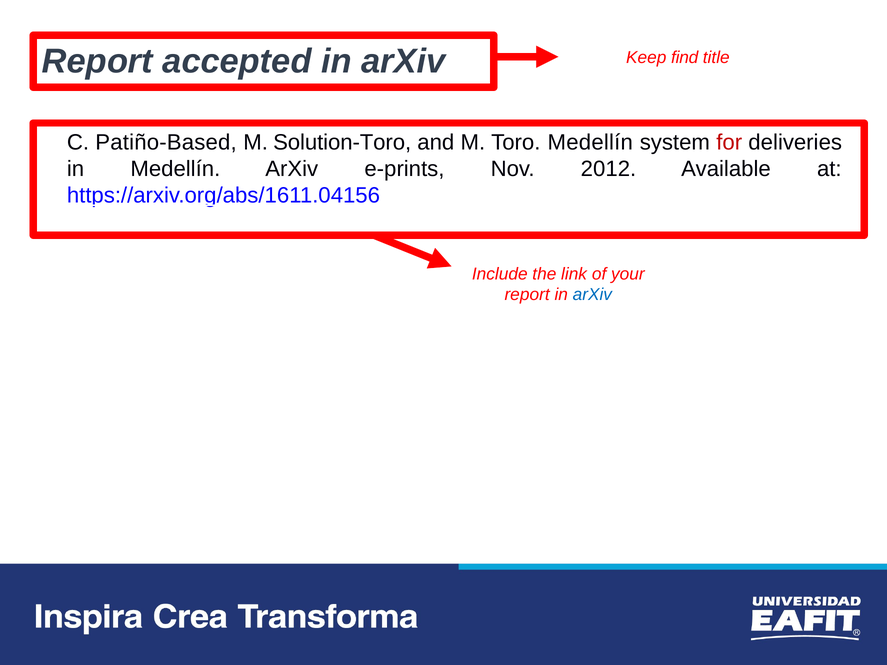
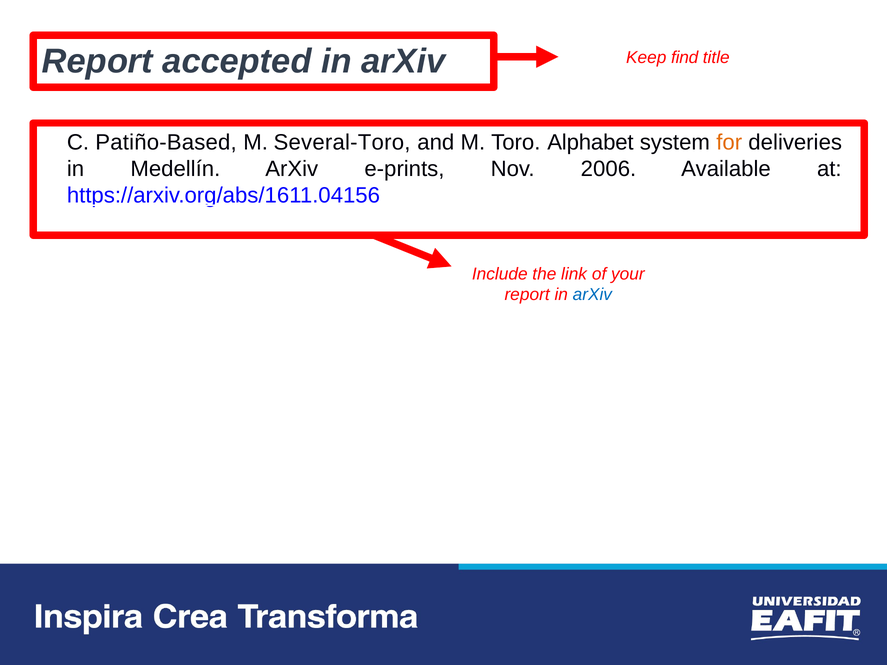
Solution-Toro: Solution-Toro -> Several-Toro (342, 142)
Toro Medellín: Medellín -> Alphabet (590, 142)
for colour: red -> orange (729, 142)
2012: 2012 -> 2006 (608, 169)
